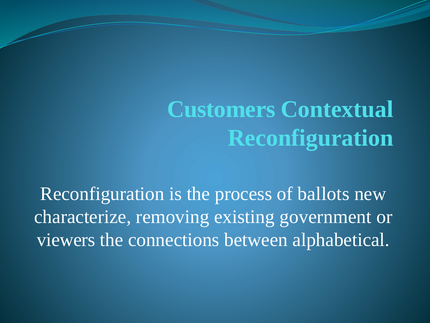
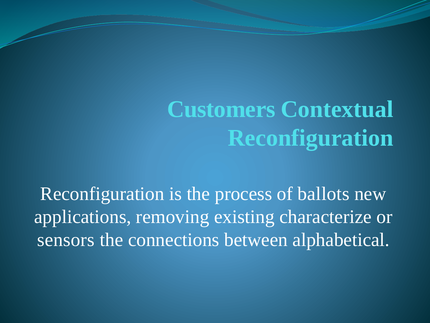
characterize: characterize -> applications (83, 216)
government: government -> characterize (326, 216)
viewers: viewers -> sensors (66, 239)
